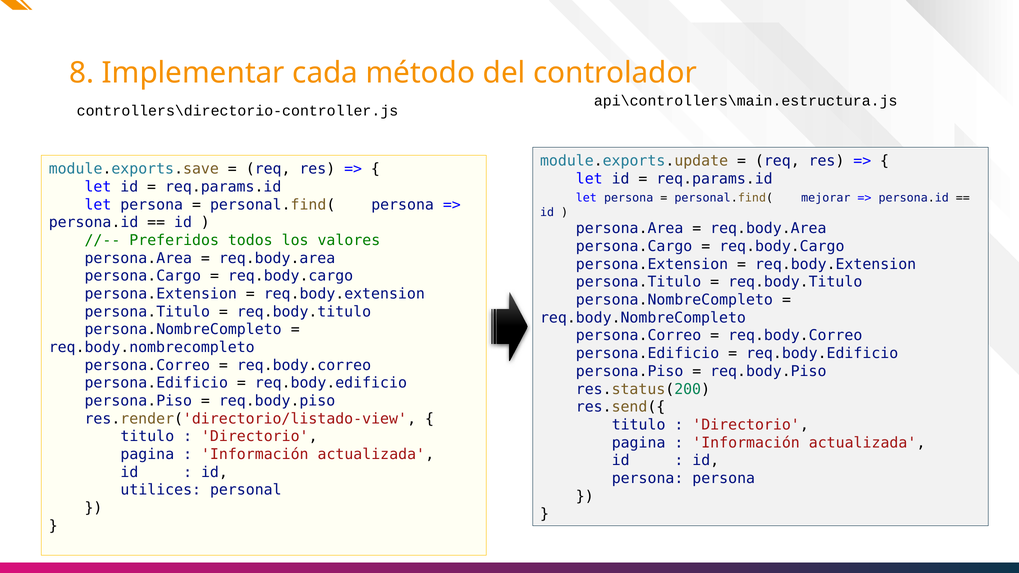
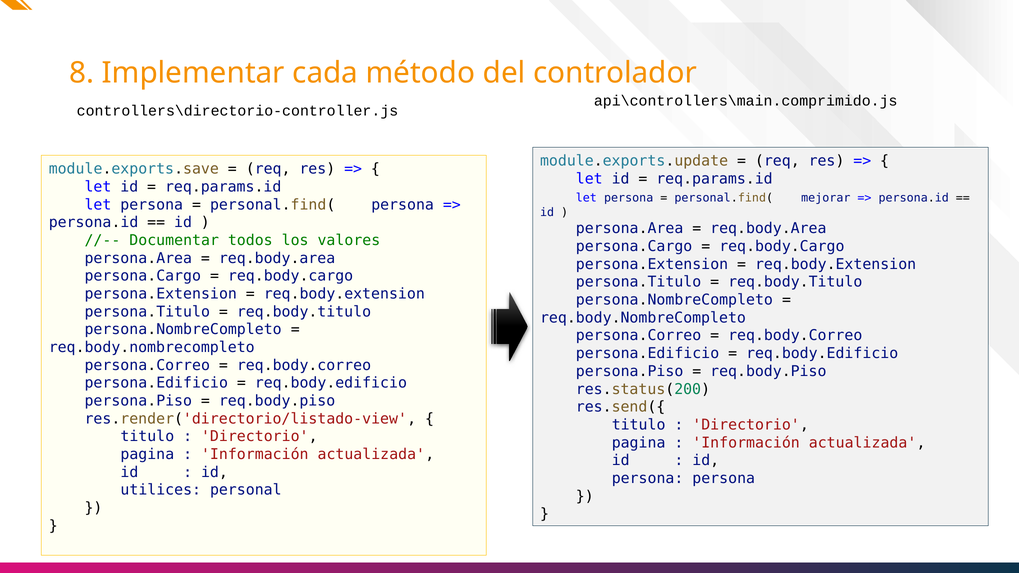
api\controllers\main.estructura.js: api\controllers\main.estructura.js -> api\controllers\main.comprimido.js (746, 101)
Preferidos: Preferidos -> Documentar (174, 240)
